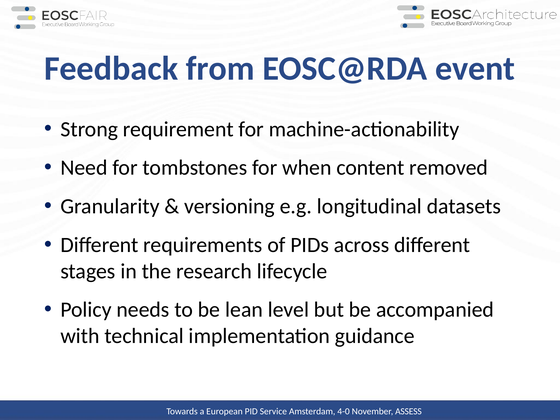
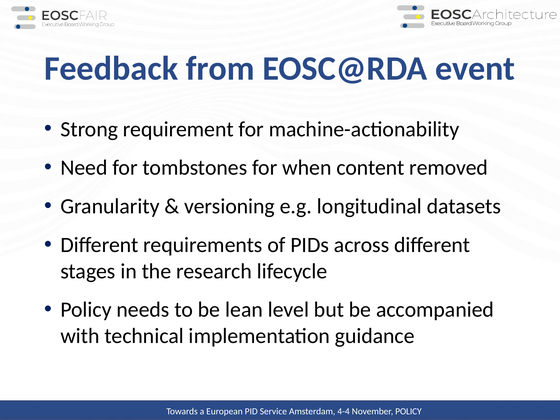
4-0: 4-0 -> 4-4 (344, 412)
November ASSESS: ASSESS -> POLICY (408, 412)
